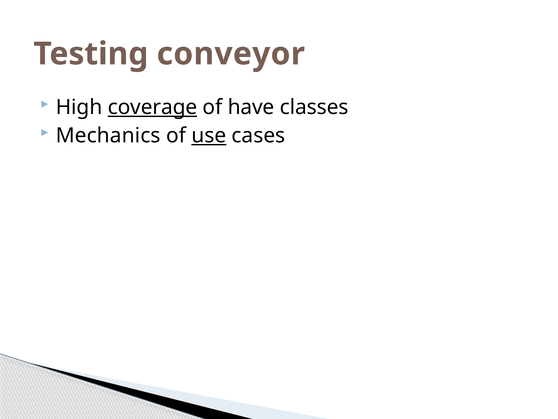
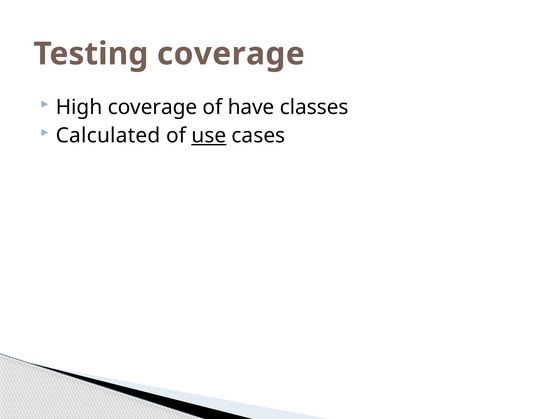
Testing conveyor: conveyor -> coverage (231, 54)
coverage underline: present -> none (153, 107)
Mechanics: Mechanics -> Calculated (108, 135)
